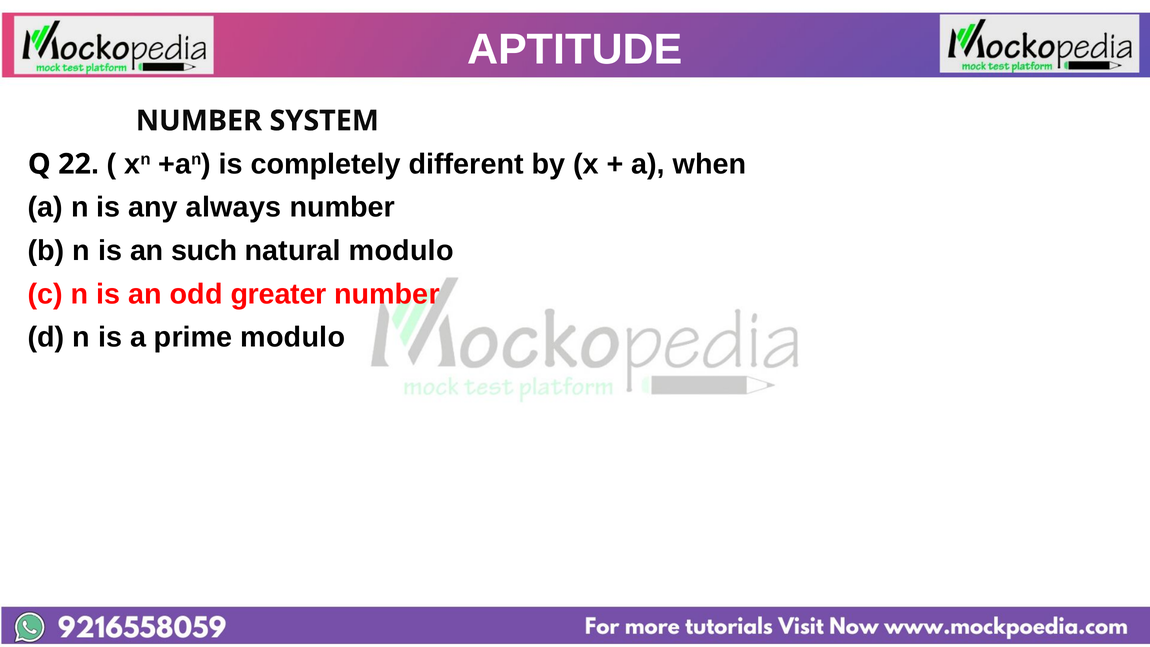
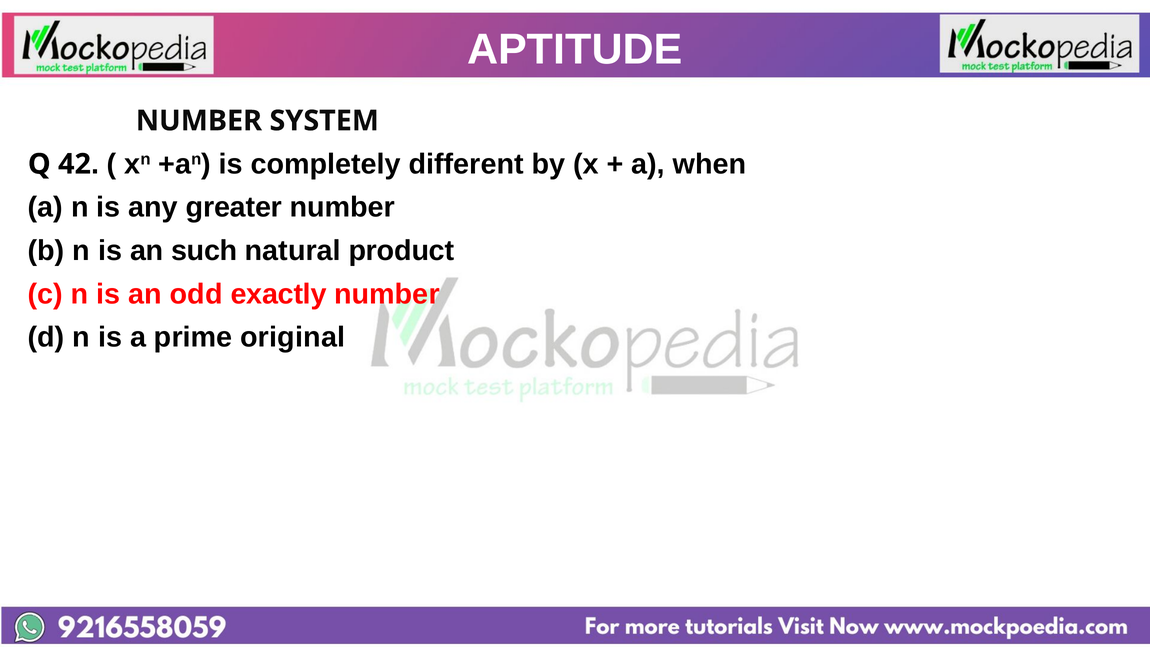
22: 22 -> 42 (75, 164)
always: always -> greater (234, 207)
natural modulo: modulo -> product (401, 251)
greater: greater -> exactly (279, 294)
prime modulo: modulo -> original (293, 337)
